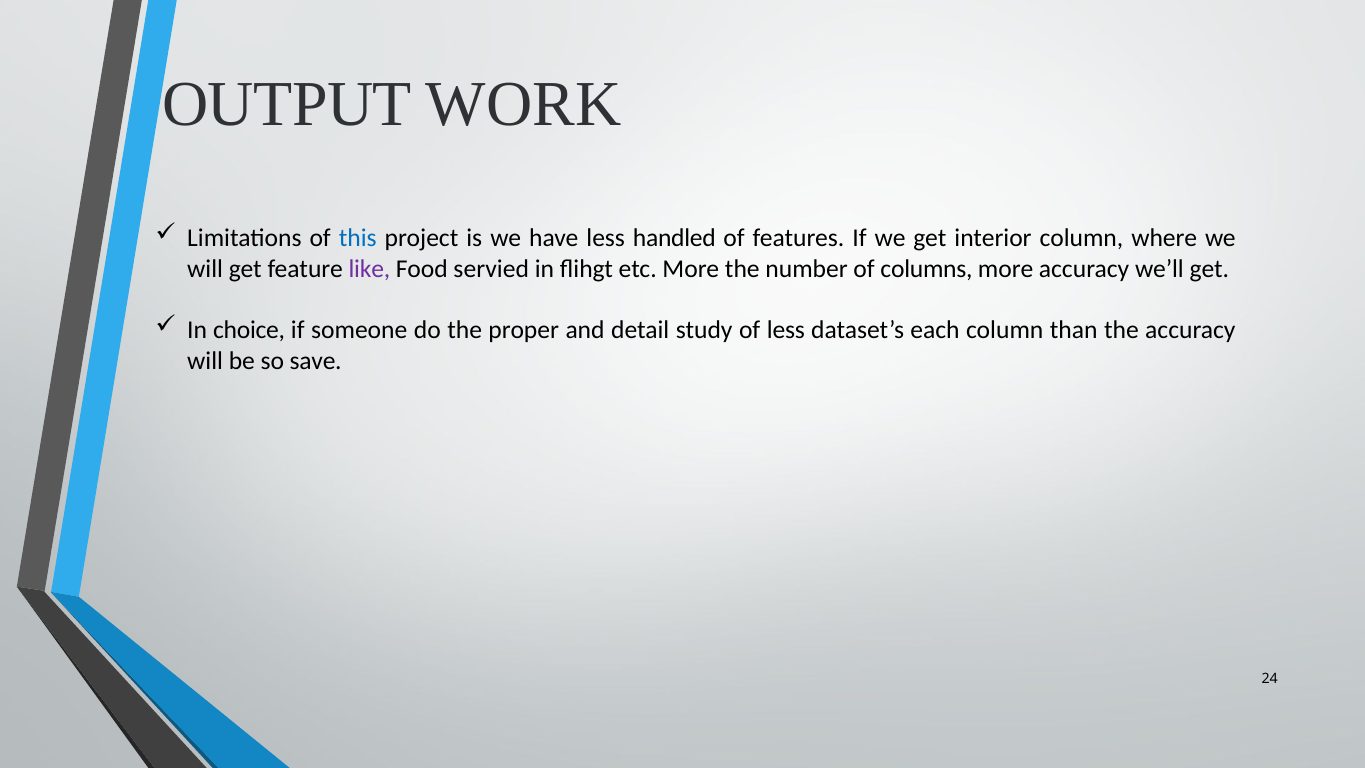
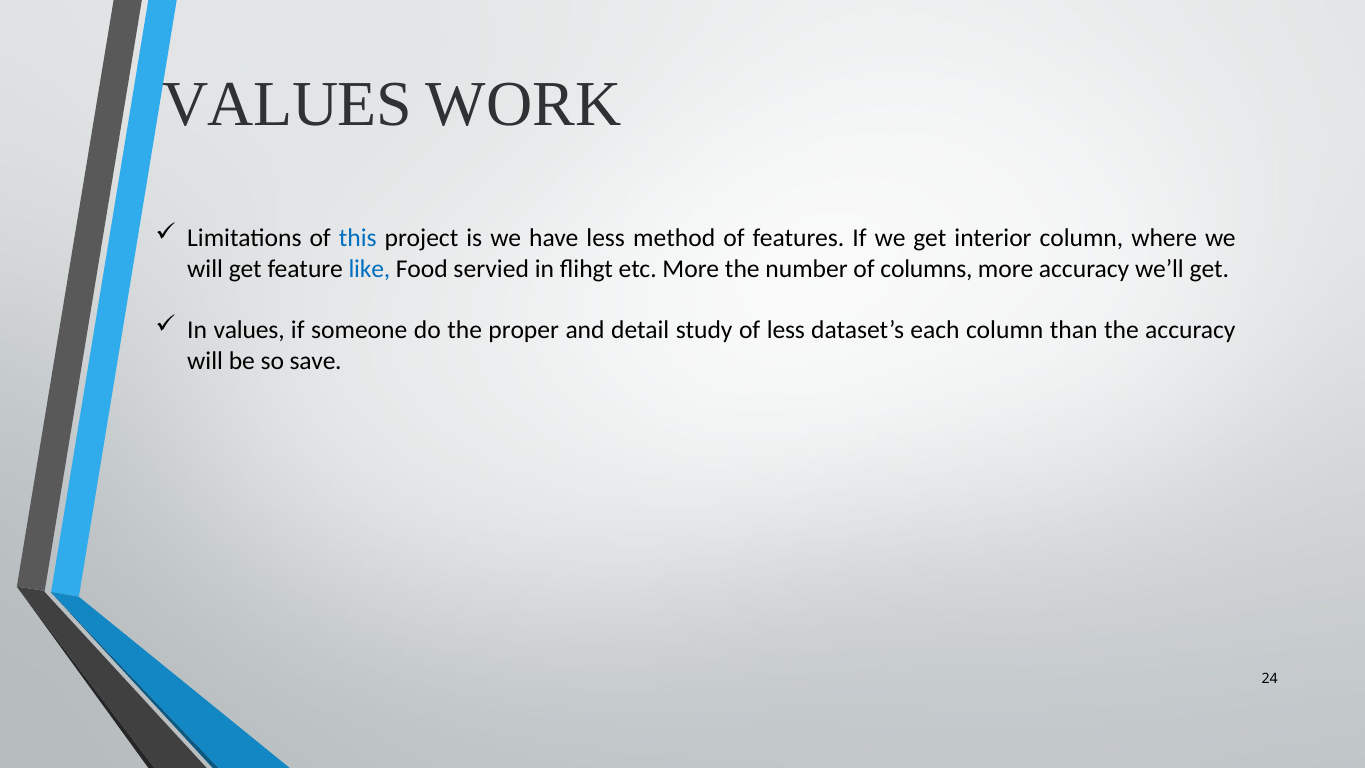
OUTPUT: OUTPUT -> VALUES (287, 104)
handled: handled -> method (674, 238)
like colour: purple -> blue (369, 269)
In choice: choice -> values (249, 330)
